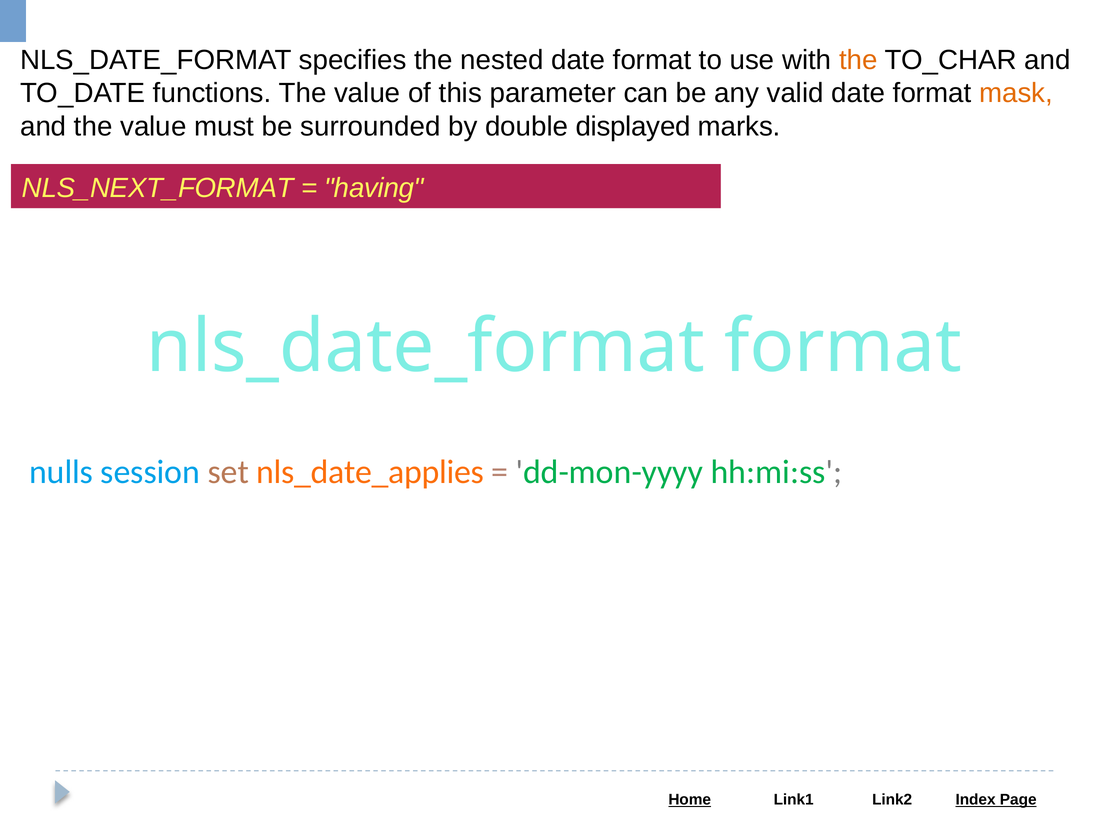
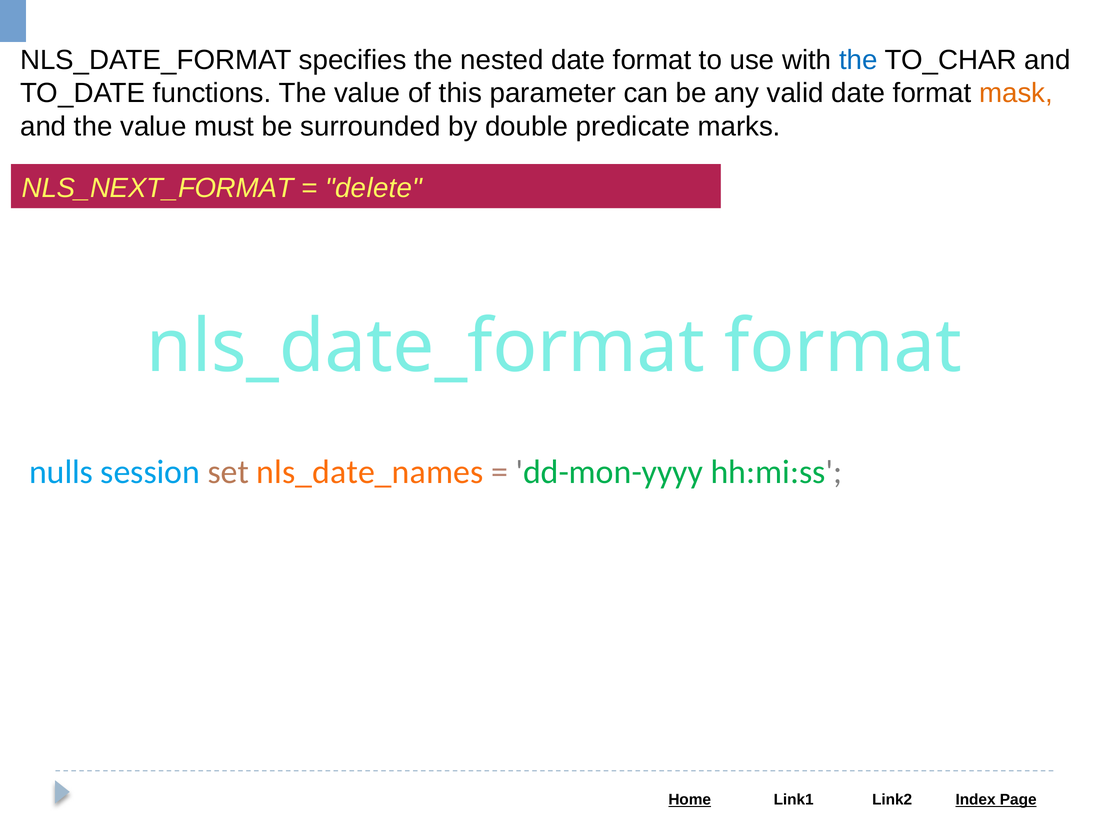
the colour: orange -> blue (858, 60)
displayed: displayed -> predicate (633, 126)
having: having -> delete (374, 188)
nls_date_applies: nls_date_applies -> nls_date_names (370, 472)
